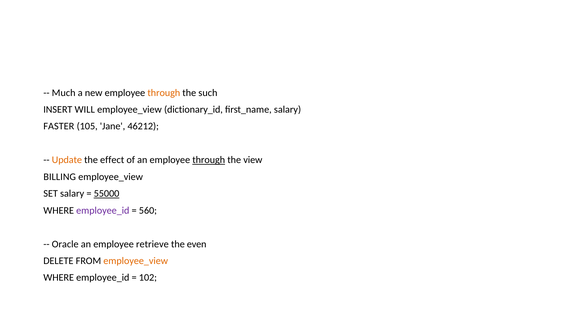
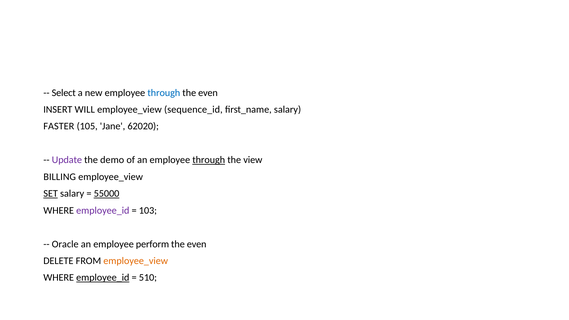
Much: Much -> Select (64, 93)
through colour: orange -> blue (164, 93)
such: such -> even (208, 93)
dictionary_id: dictionary_id -> sequence_id (193, 110)
46212: 46212 -> 62020 (143, 126)
Update colour: orange -> purple (67, 160)
effect: effect -> demo (112, 160)
SET underline: none -> present (51, 194)
560: 560 -> 103 (148, 210)
retrieve: retrieve -> perform (152, 244)
employee_id underline: none -> present (103, 278)
102: 102 -> 510 (148, 278)
